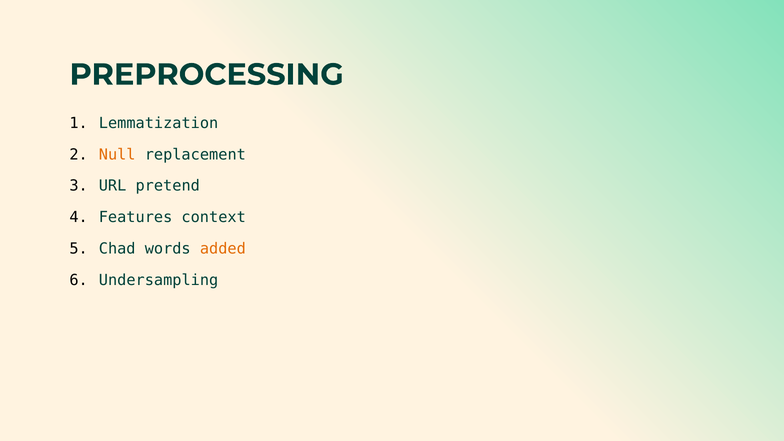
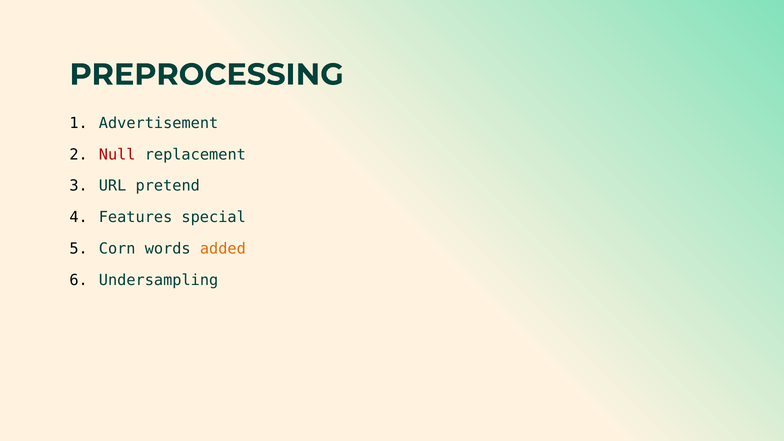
Lemmatization: Lemmatization -> Advertisement (159, 123)
Null colour: orange -> red (117, 155)
context: context -> special (214, 217)
Chad: Chad -> Corn (117, 249)
